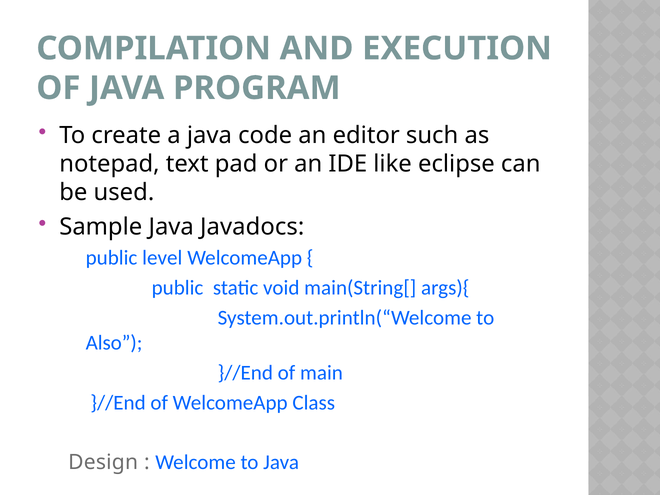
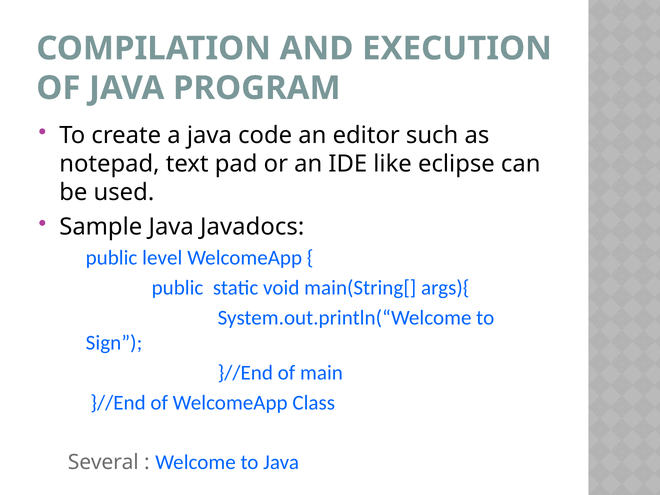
Also: Also -> Sign (114, 343)
Design: Design -> Several (103, 462)
